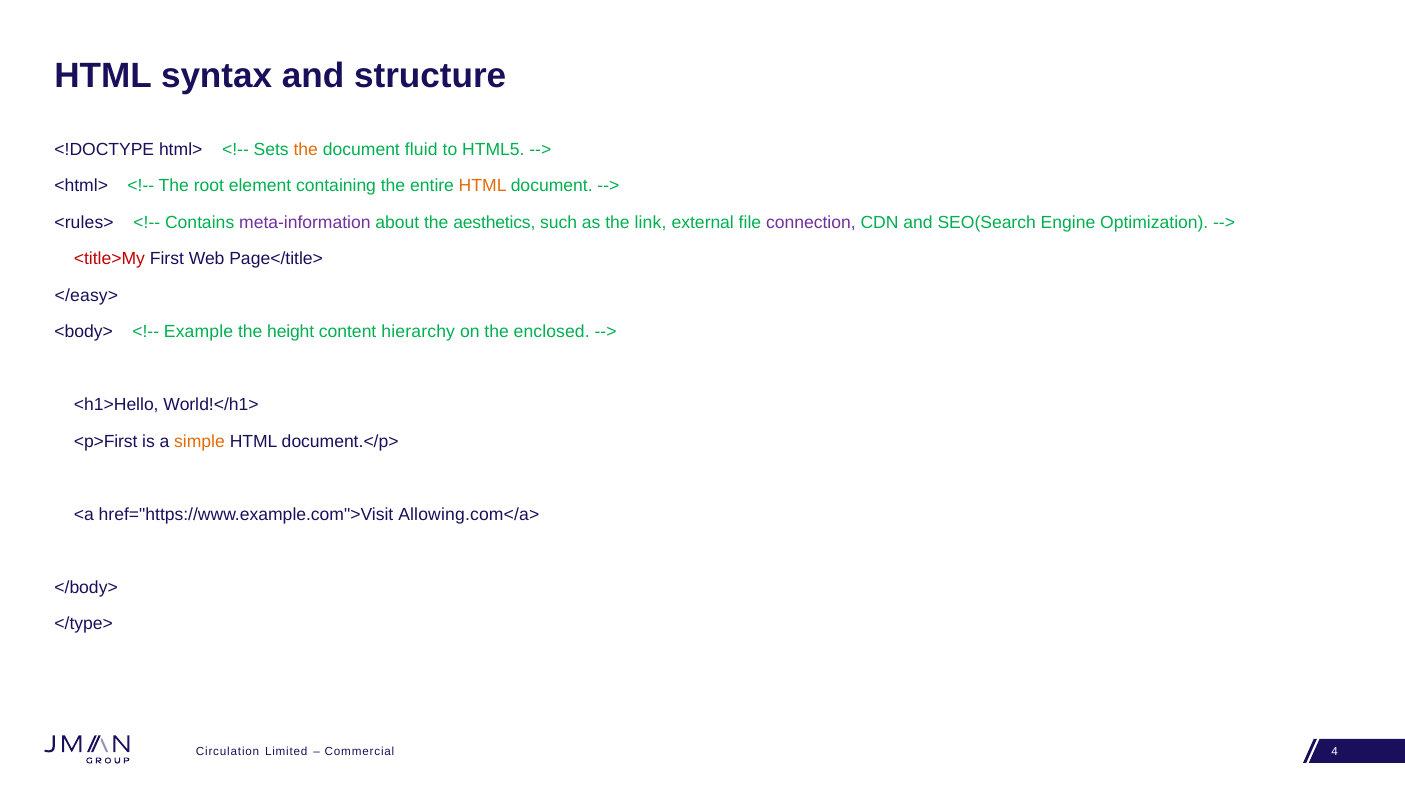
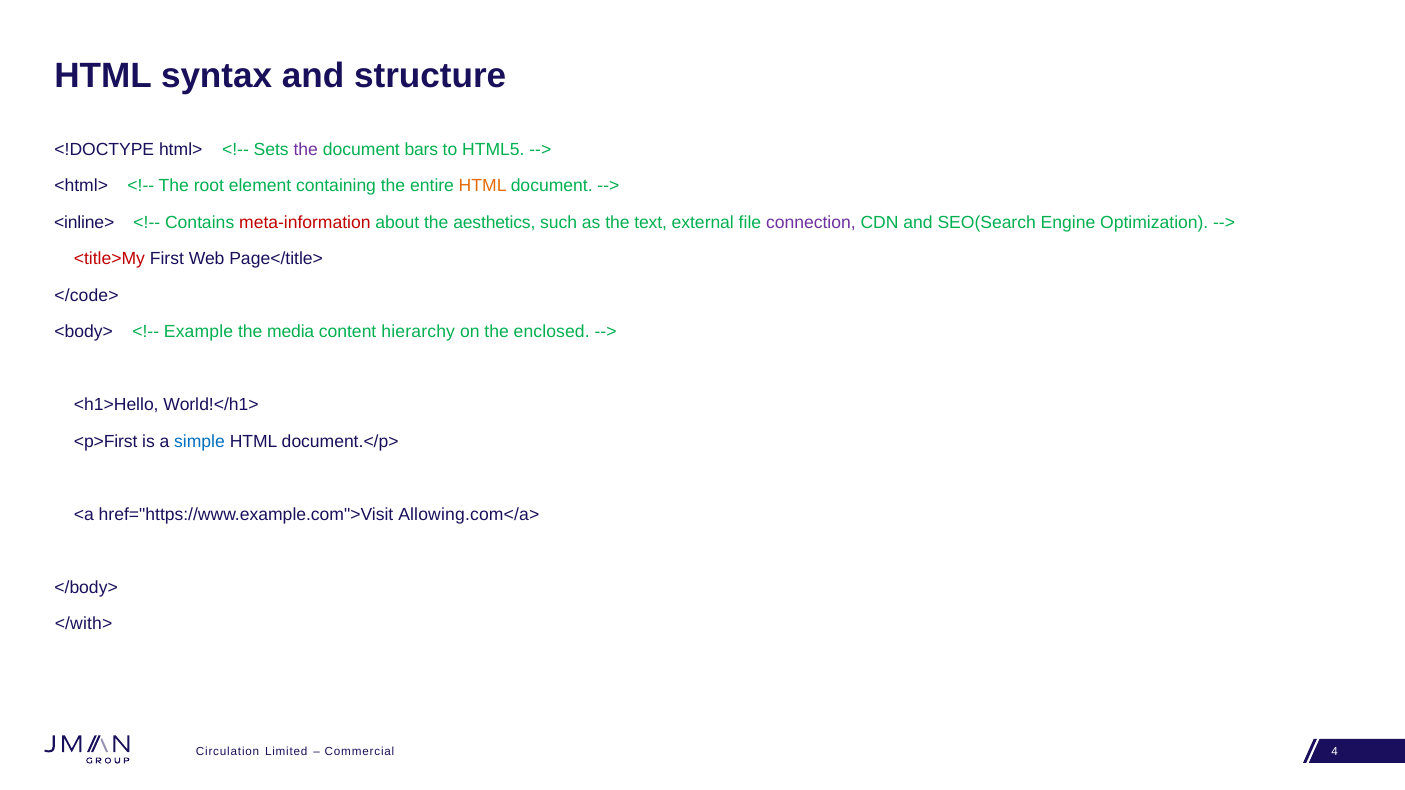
the colour: orange -> purple (306, 150)
fluid: fluid -> bars (421, 150)
<rules>: <rules> -> <inline> (84, 223)
meta-information colour: purple -> red (305, 223)
link: link -> text (651, 223)
</easy>: </easy> -> </code> (86, 296)
height: height -> media (291, 332)
simple colour: orange -> blue (200, 442)
</type>: </type> -> </with> (84, 624)
